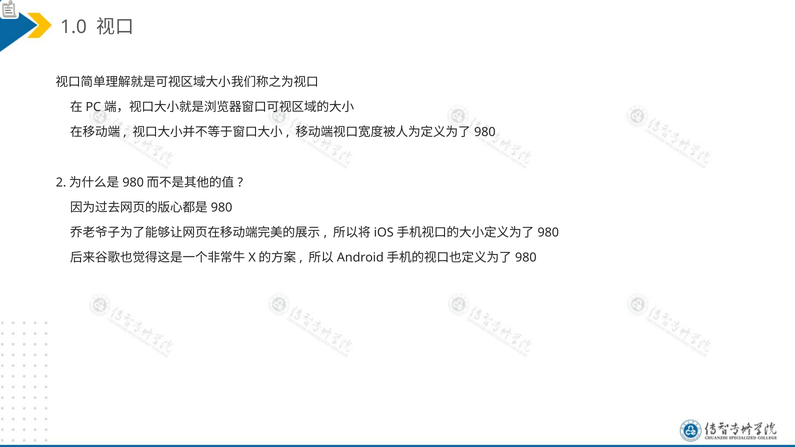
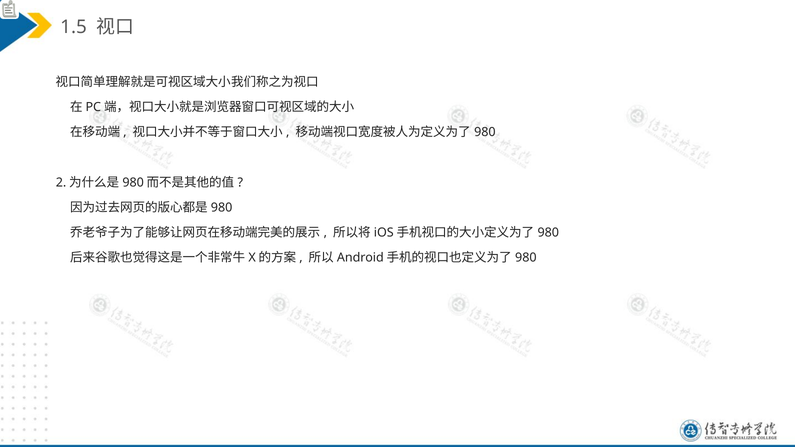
1.0: 1.0 -> 1.5 (74, 27)
